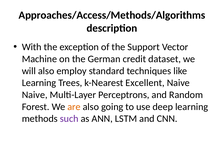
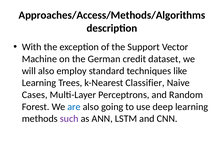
Excellent: Excellent -> Classifier (145, 83)
Naive: Naive -> Cases (35, 95)
are colour: orange -> blue (74, 107)
